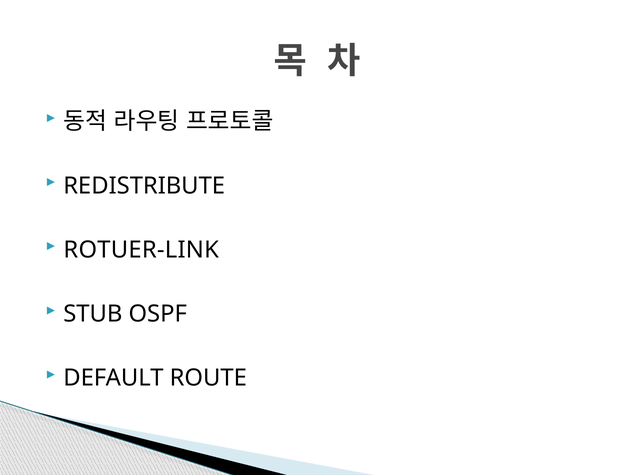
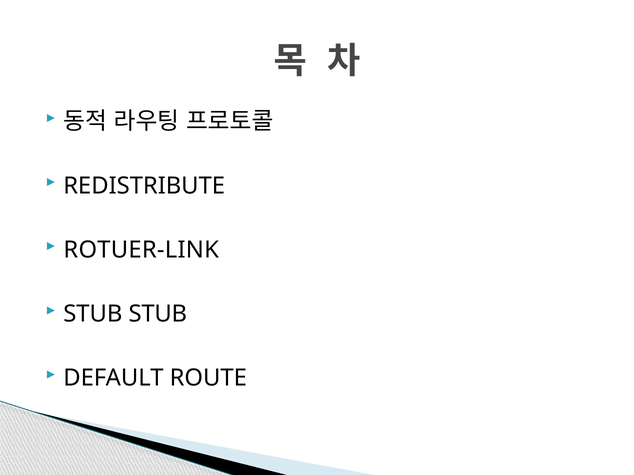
STUB OSPF: OSPF -> STUB (158, 314)
